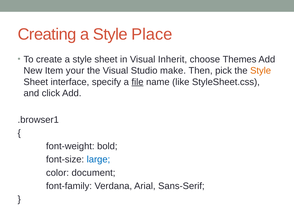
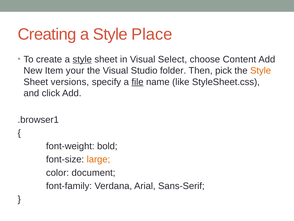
style underline: none -> present (82, 59)
Inherit: Inherit -> Select (172, 59)
Themes: Themes -> Content (239, 59)
make: make -> folder (173, 70)
interface: interface -> versions (70, 82)
large colour: blue -> orange (98, 159)
